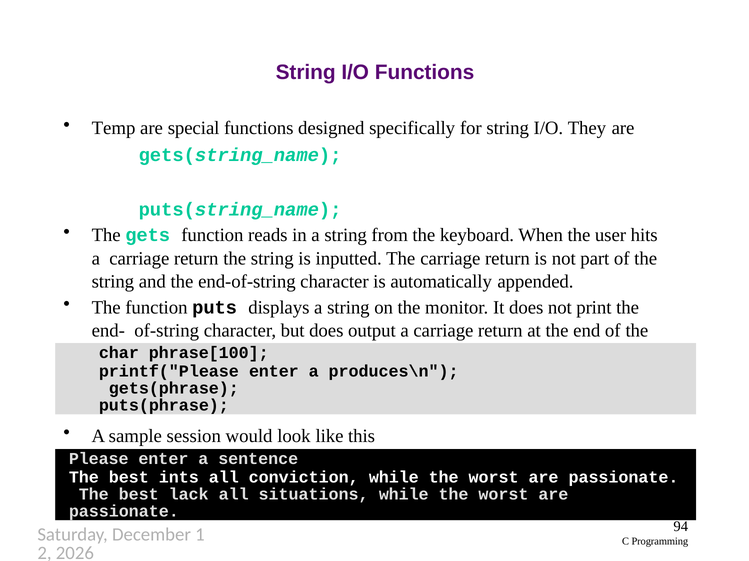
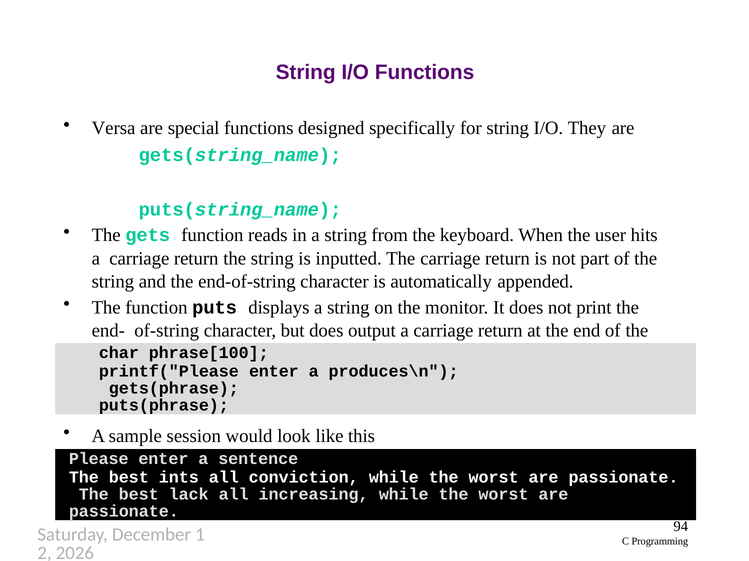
Temp: Temp -> Versa (114, 128)
situations: situations -> increasing (314, 494)
